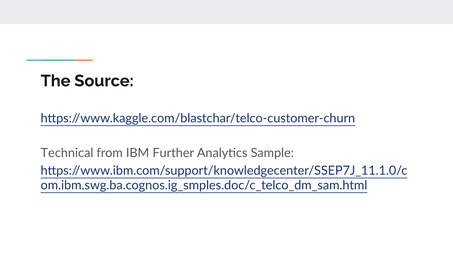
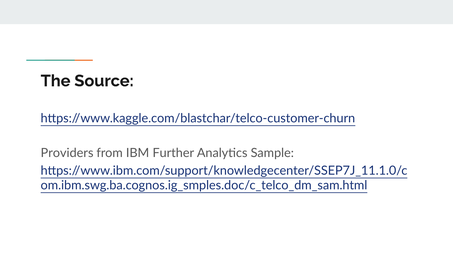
Technical: Technical -> Providers (67, 153)
